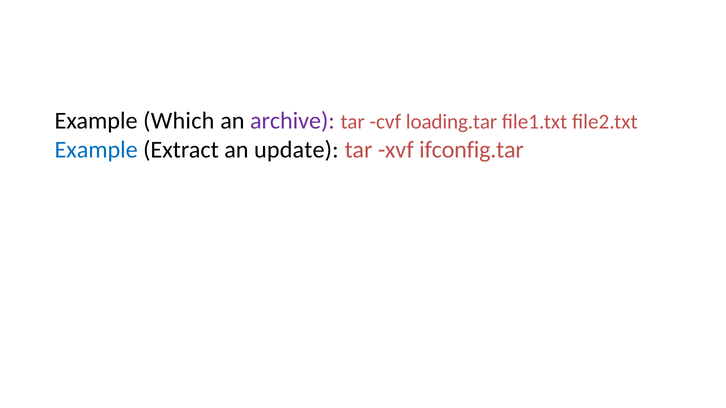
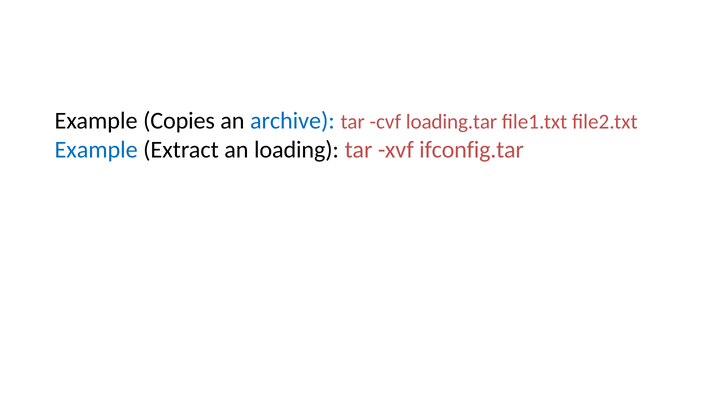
Which: Which -> Copies (179, 121)
archive colour: purple -> blue (292, 121)
update: update -> loading (296, 150)
